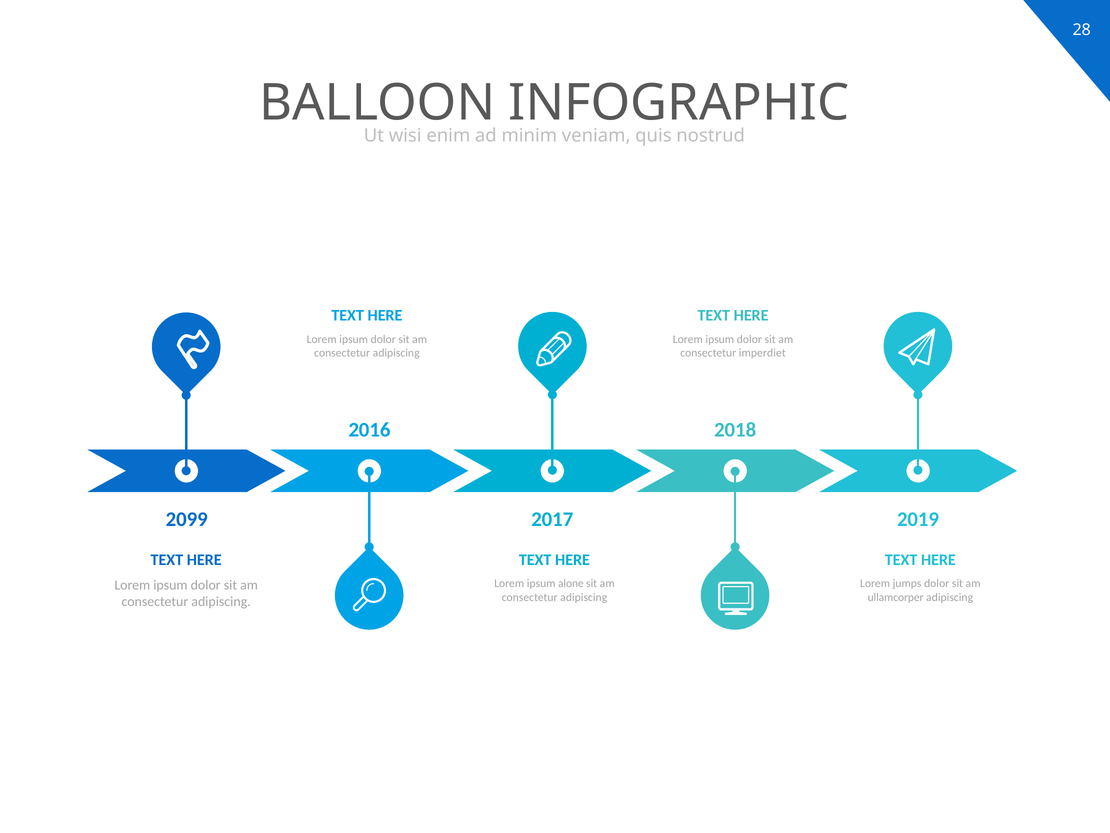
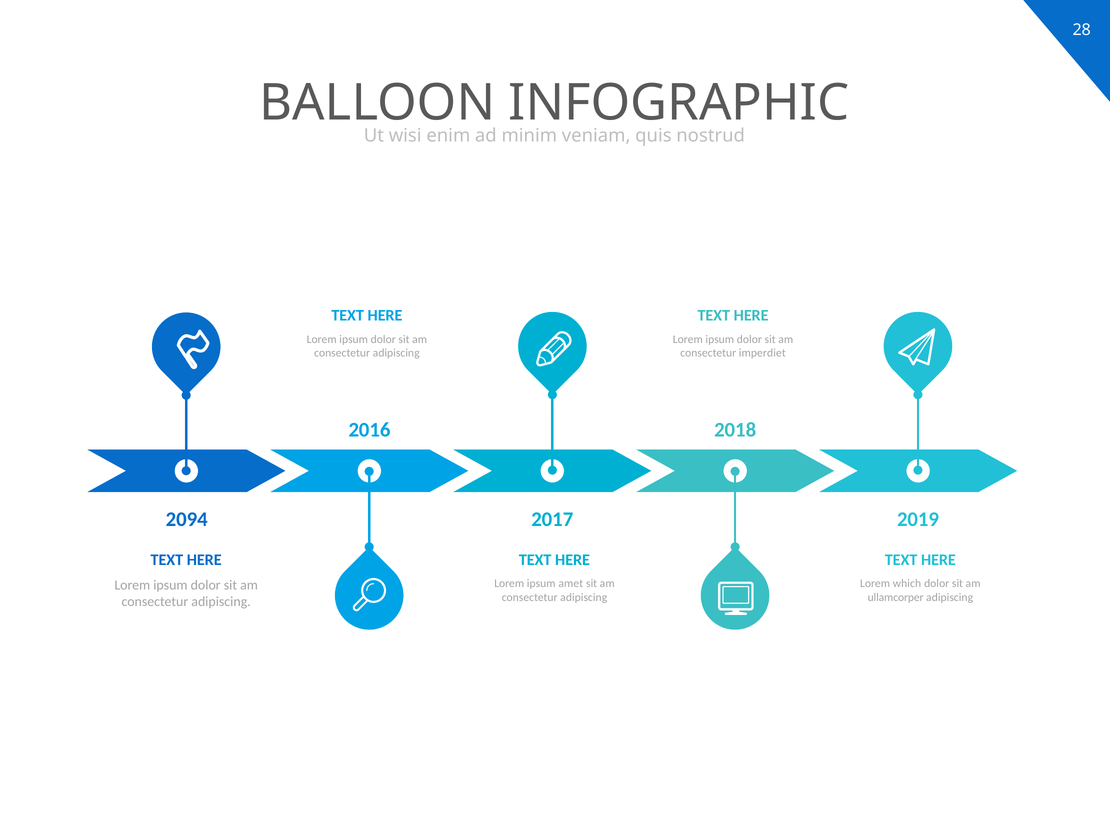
2099: 2099 -> 2094 (187, 519)
alone: alone -> amet (571, 583)
jumps: jumps -> which (907, 583)
